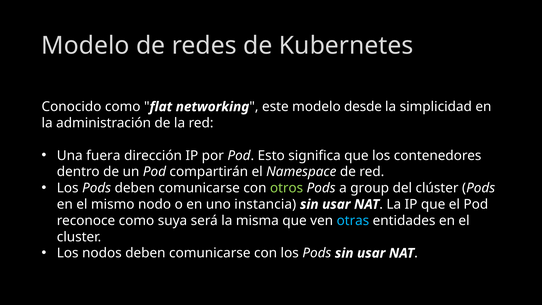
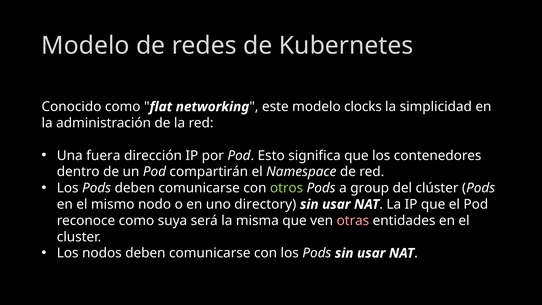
desde: desde -> clocks (363, 107)
instancia: instancia -> directory (265, 204)
otras colour: light blue -> pink (353, 221)
